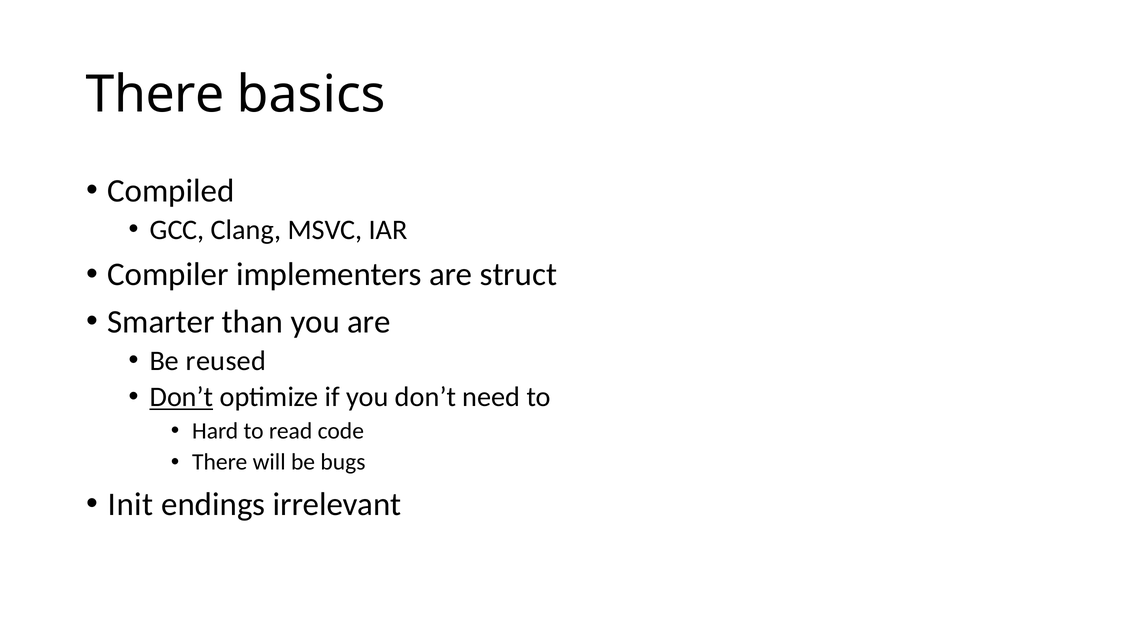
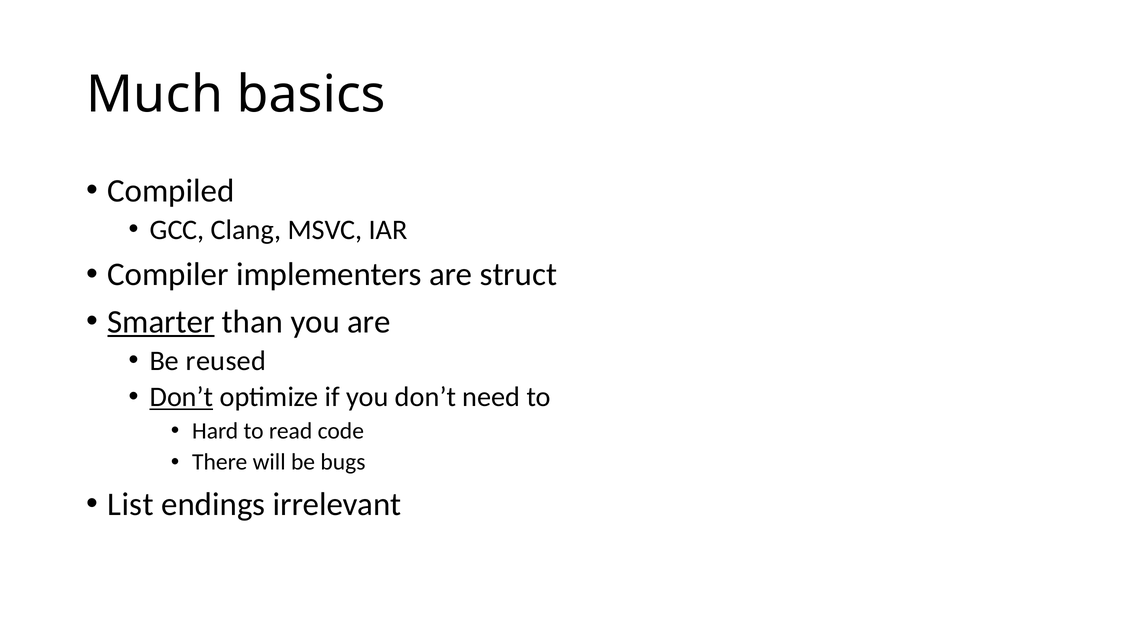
There: There -> Much (155, 95)
Smarter underline: none -> present (161, 322)
Init: Init -> List (130, 505)
